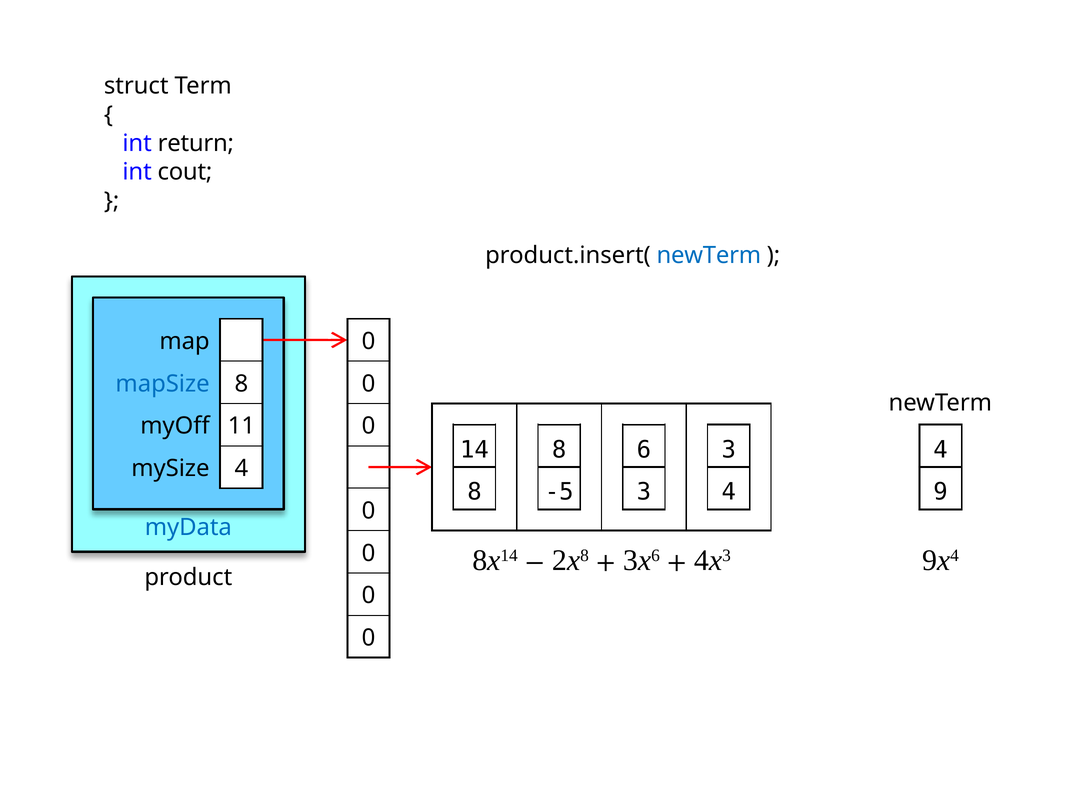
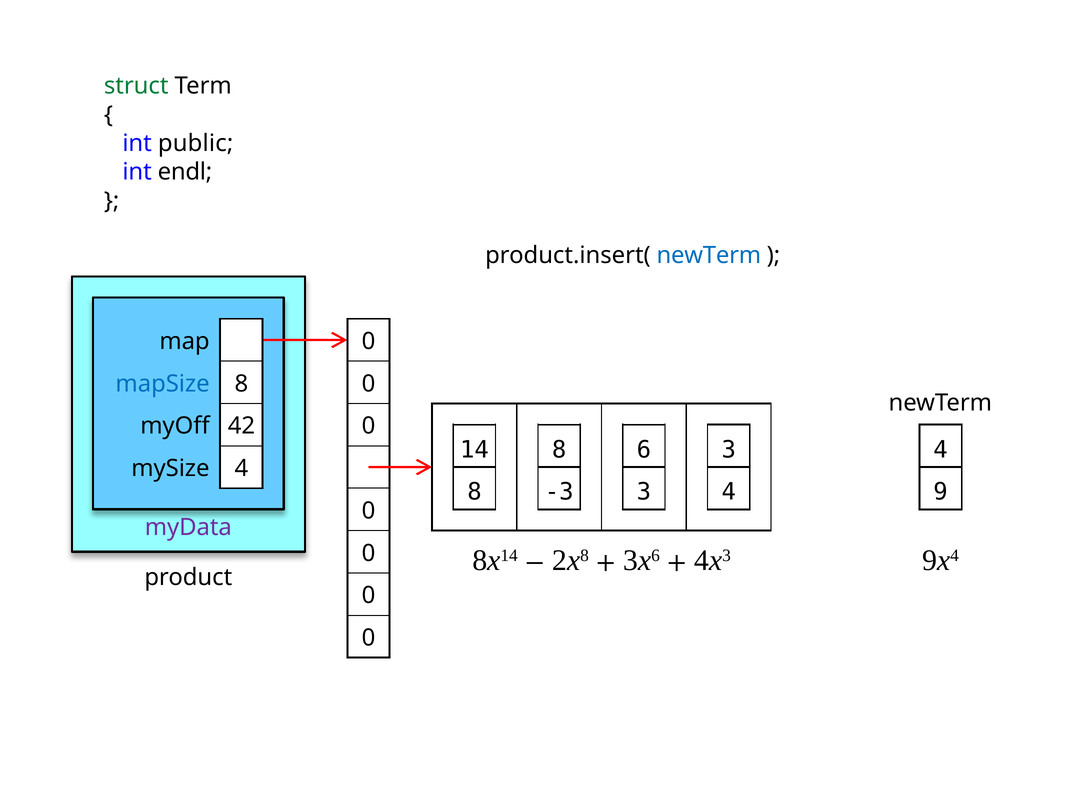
struct colour: black -> green (136, 86)
return: return -> public (196, 143)
cout: cout -> endl (185, 172)
11: 11 -> 42 (241, 426)
-5: -5 -> -3 (559, 492)
myData colour: blue -> purple (188, 527)
